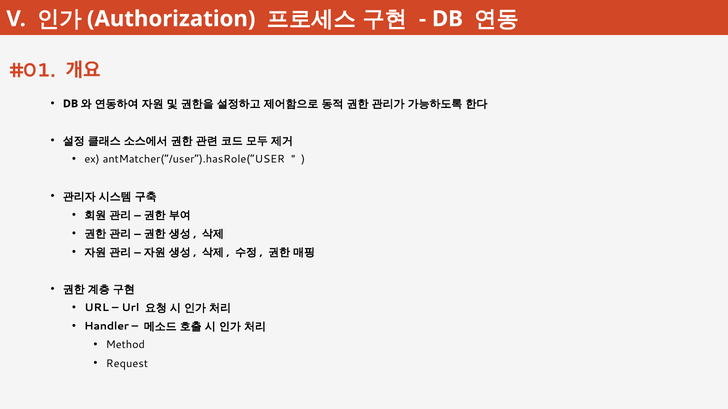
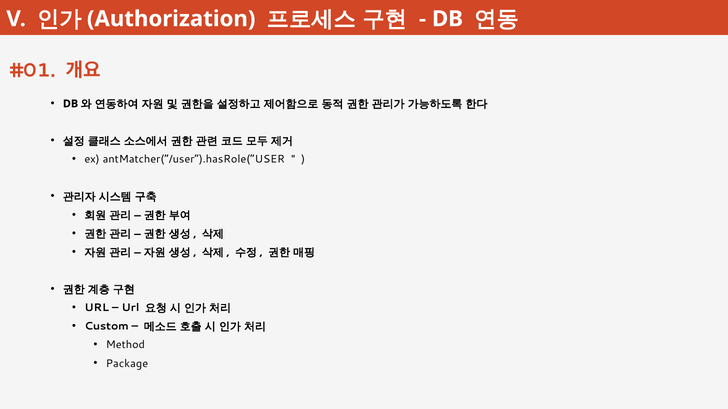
Handler: Handler -> Custom (107, 327)
Request: Request -> Package (127, 364)
